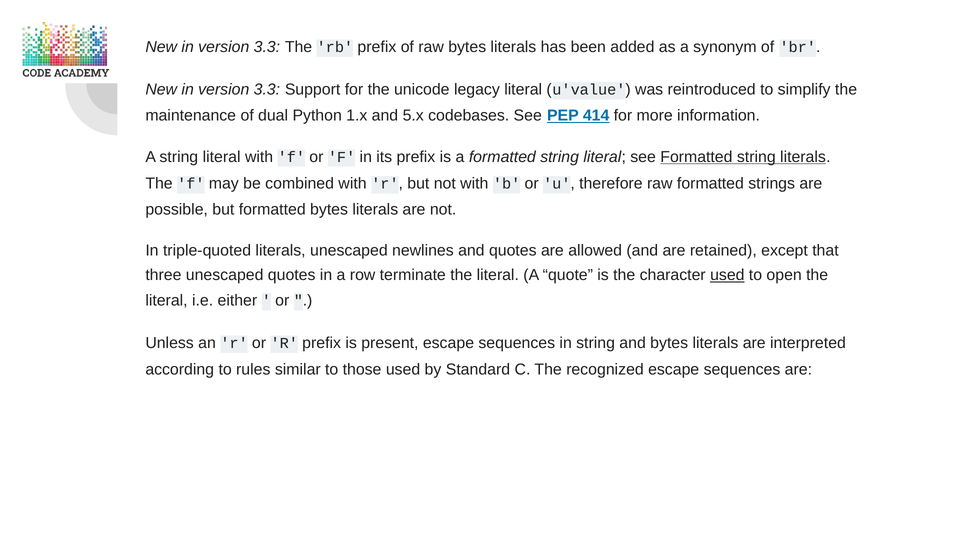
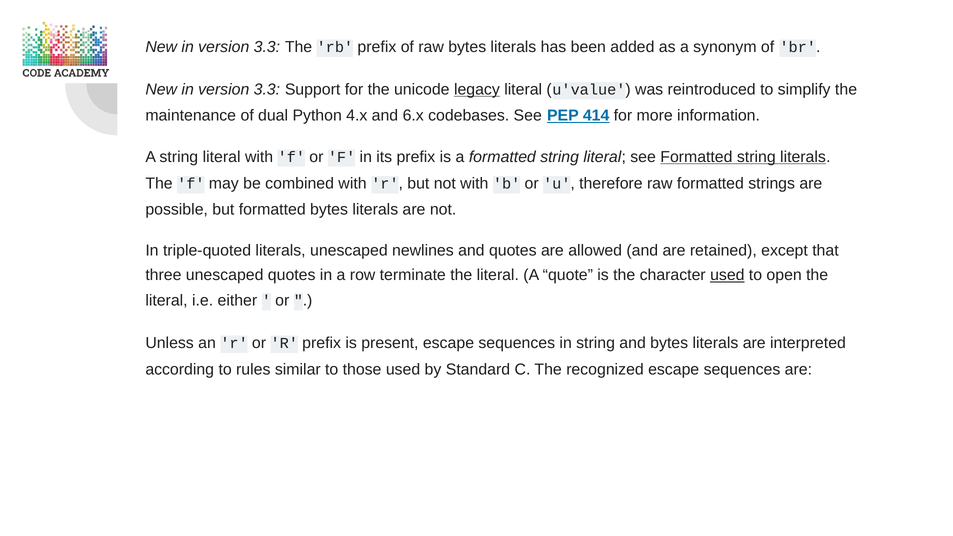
legacy underline: none -> present (477, 89)
1.x: 1.x -> 4.x (357, 116)
5.x: 5.x -> 6.x (413, 116)
